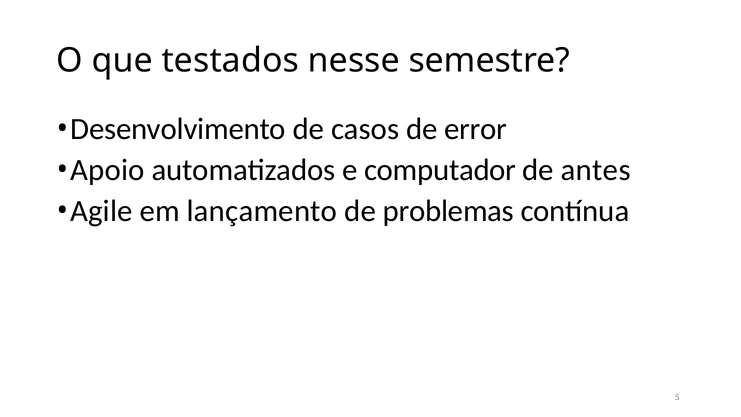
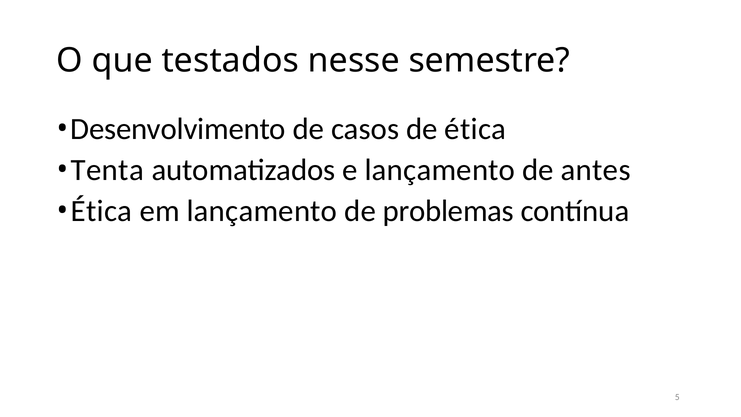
de error: error -> ética (475, 129)
Apoio: Apoio -> Tenta (107, 170)
e computador: computador -> lançamento (440, 170)
Agile: Agile -> Ética (101, 211)
